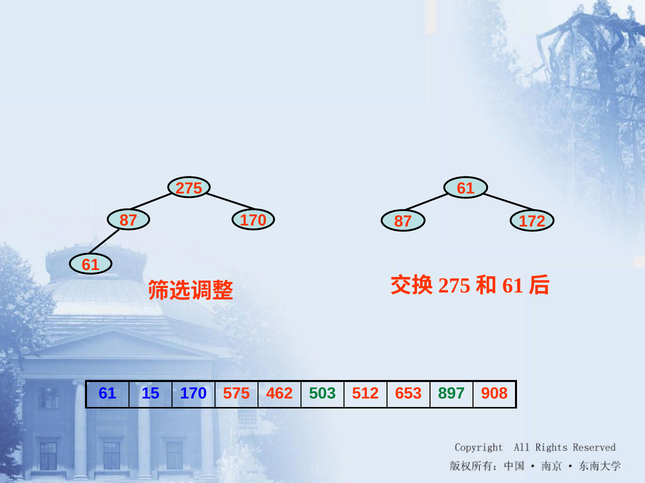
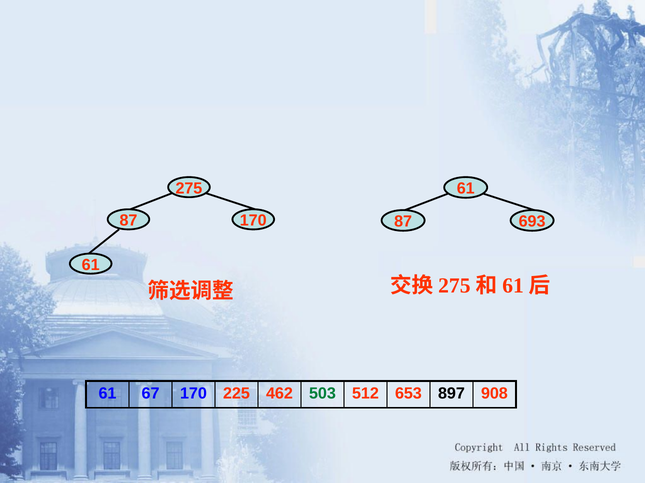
172: 172 -> 693 (532, 222)
15: 15 -> 67 (151, 394)
575: 575 -> 225 (236, 394)
897 colour: green -> black (451, 394)
